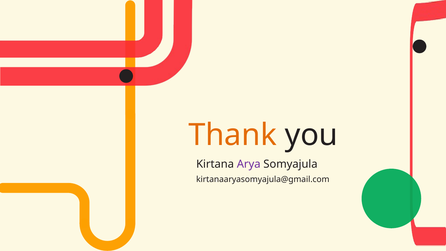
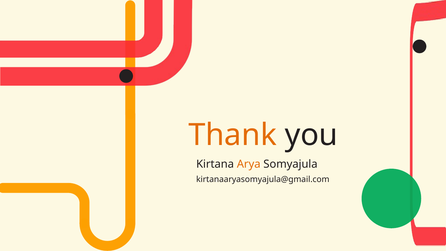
Arya colour: purple -> orange (249, 164)
